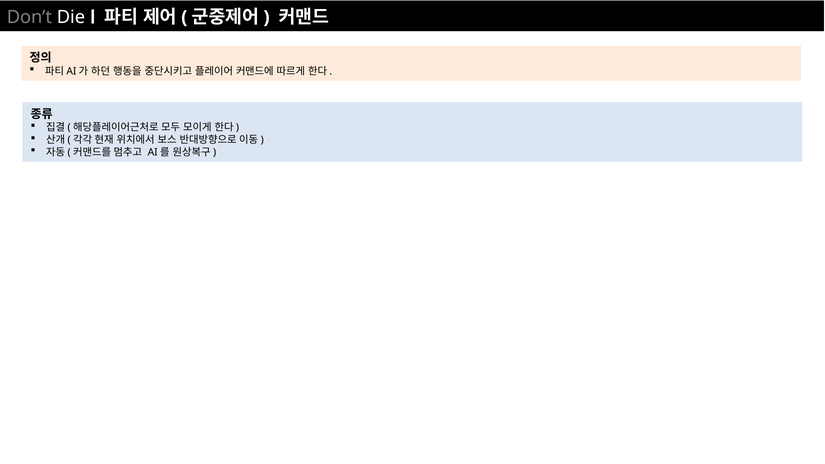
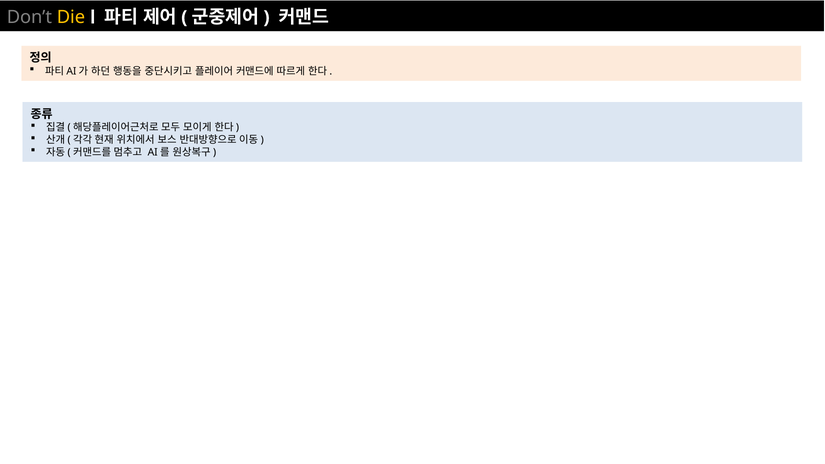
Die colour: white -> yellow (71, 17)
